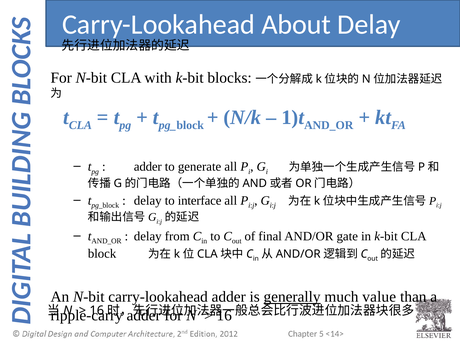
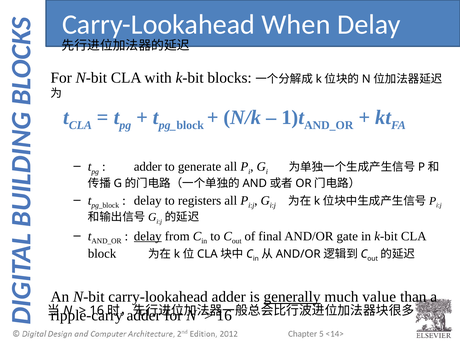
About: About -> When (296, 25)
interface: interface -> registers (200, 201)
delay underline: none -> present (148, 236)
